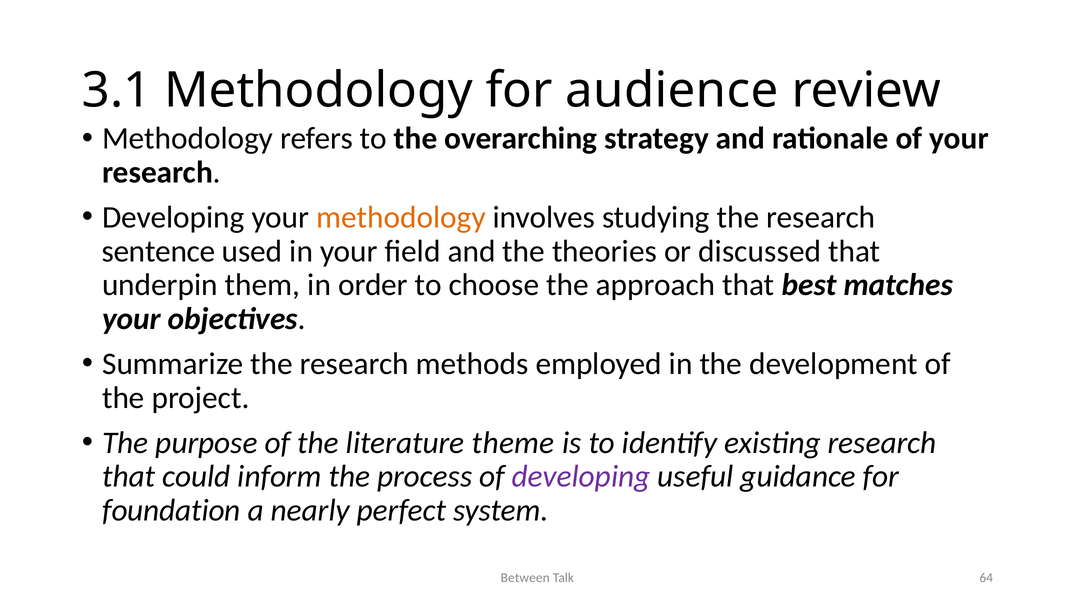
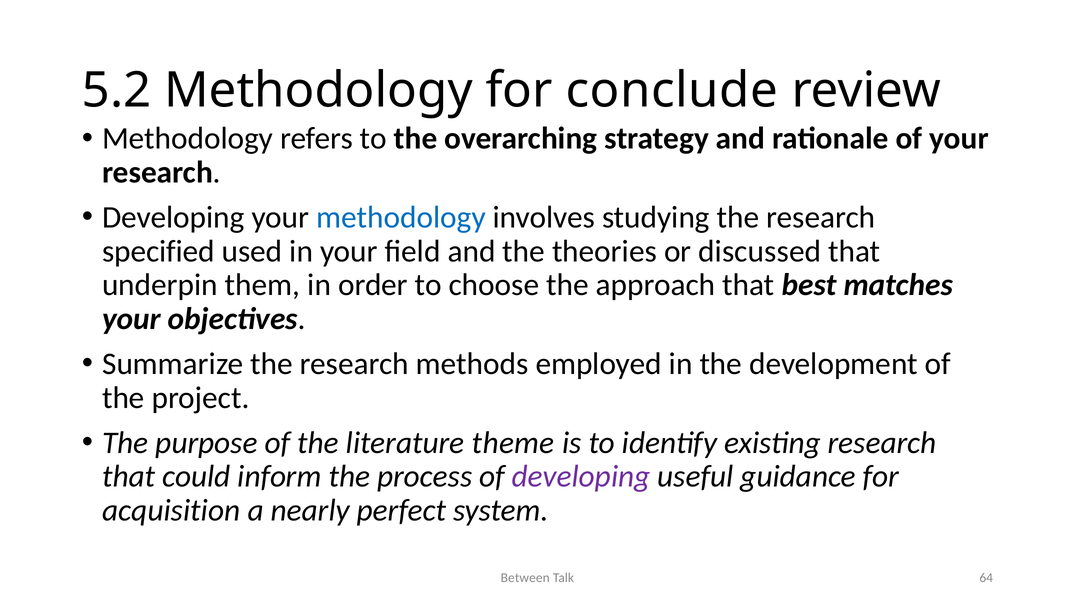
3.1: 3.1 -> 5.2 (117, 90)
audience: audience -> conclude (672, 90)
methodology colour: orange -> blue (401, 217)
sentence: sentence -> specified (158, 251)
foundation: foundation -> acquisition (171, 510)
